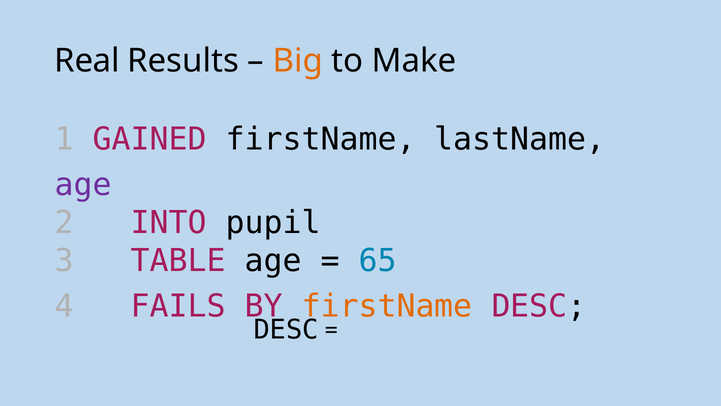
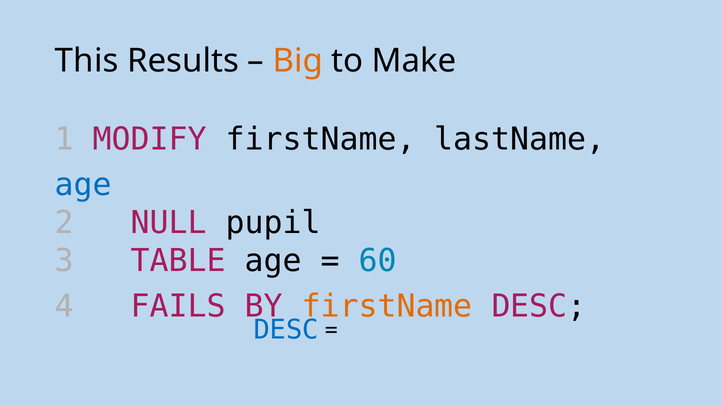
Real: Real -> This (87, 61)
GAINED: GAINED -> MODIFY (150, 139)
age colour: purple -> blue (83, 185)
INTO: INTO -> NULL (169, 223)
65: 65 -> 60 (378, 260)
DESC colour: black -> blue (286, 330)
